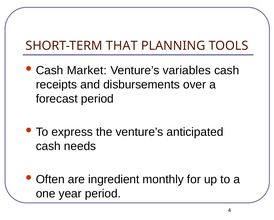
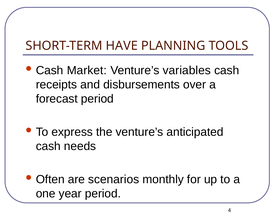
THAT: THAT -> HAVE (122, 46)
ingredient: ingredient -> scenarios (114, 179)
